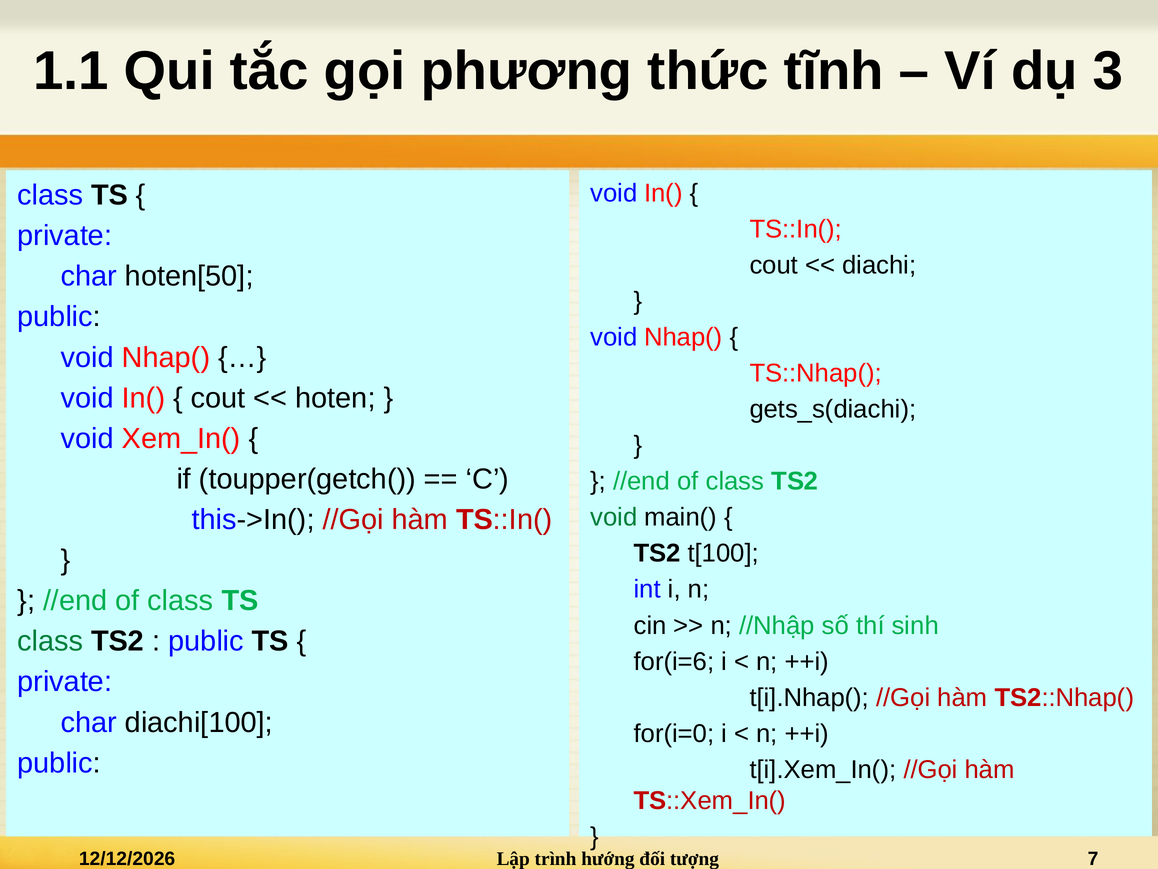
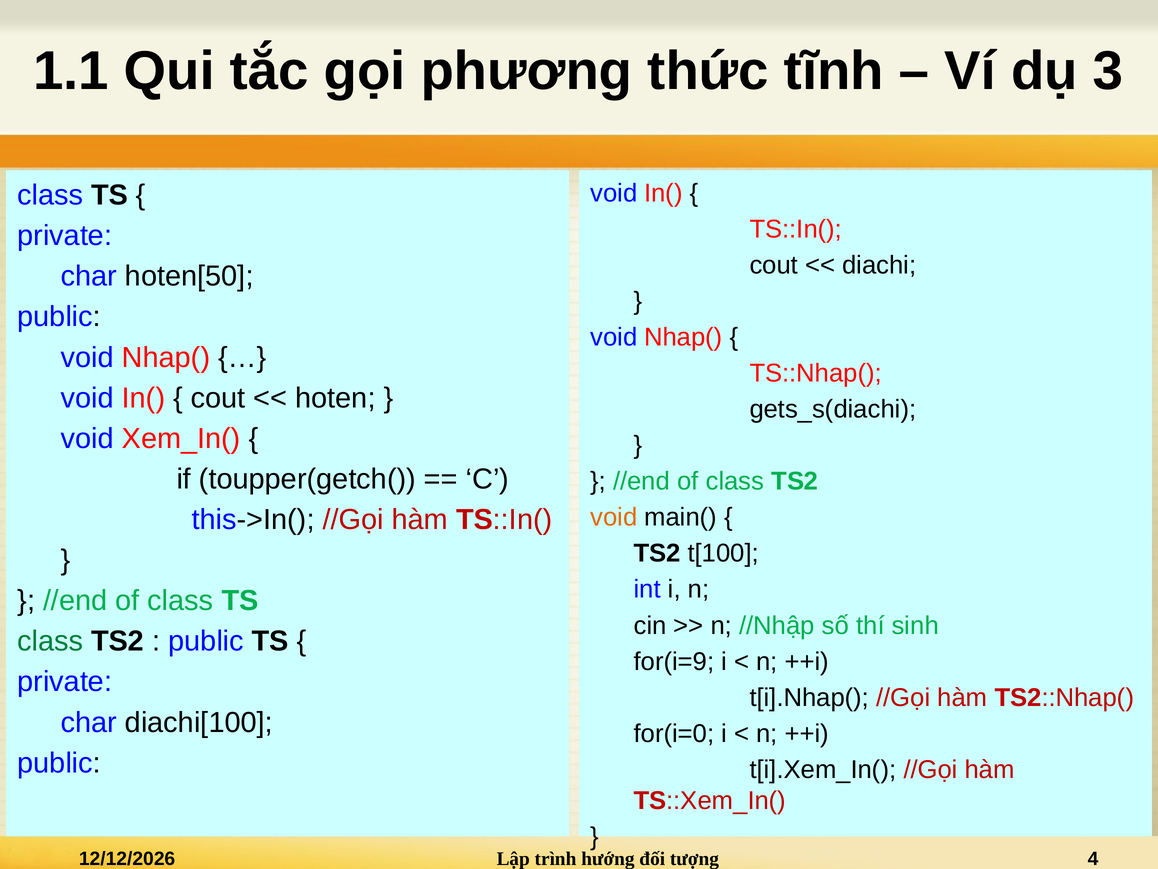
void colour: green -> orange (614, 517)
for(i=6: for(i=6 -> for(i=9 (674, 661)
7: 7 -> 4 (1093, 858)
